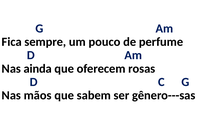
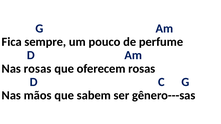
Nas ainda: ainda -> rosas (38, 69)
